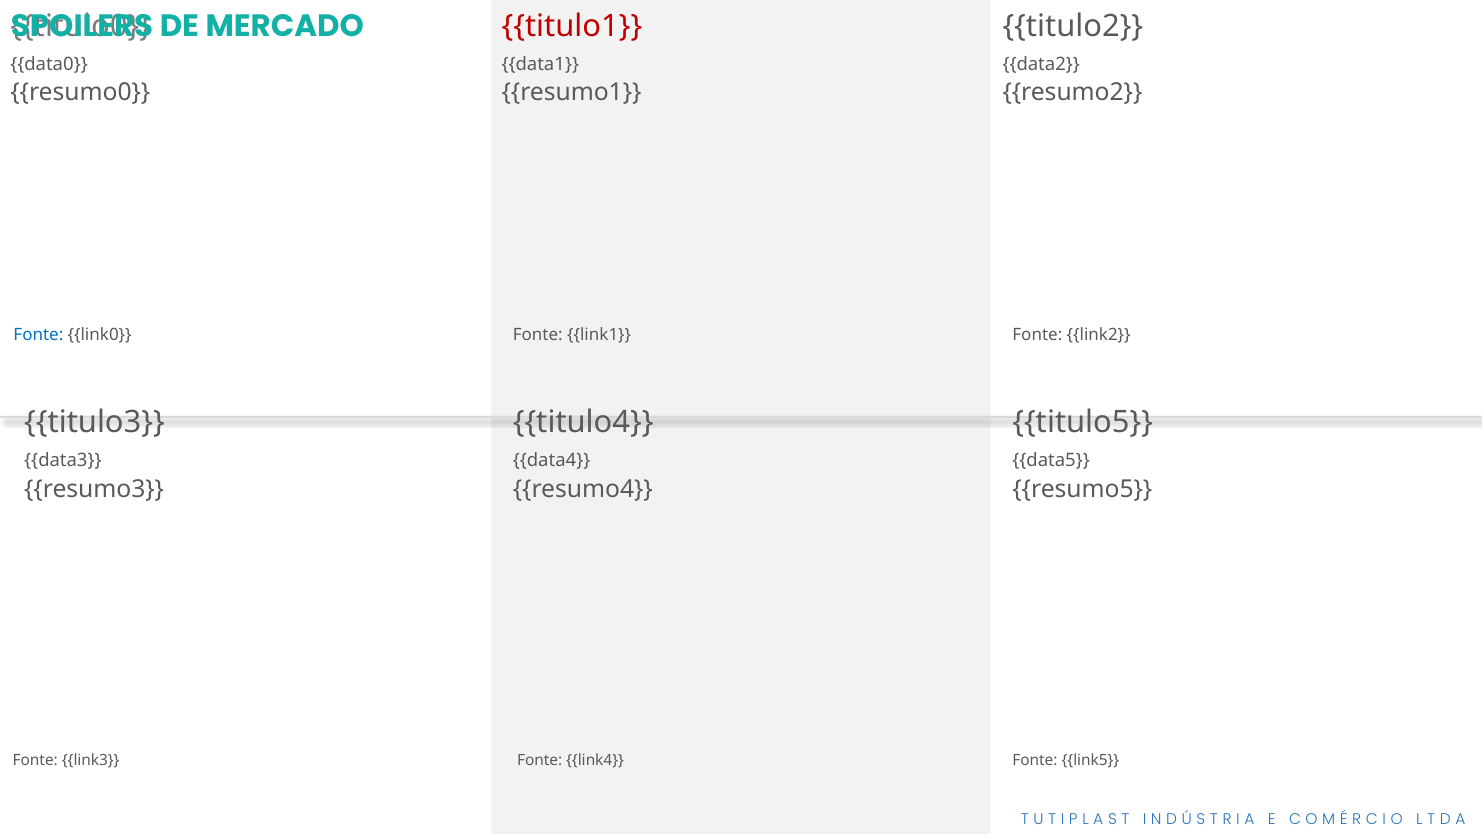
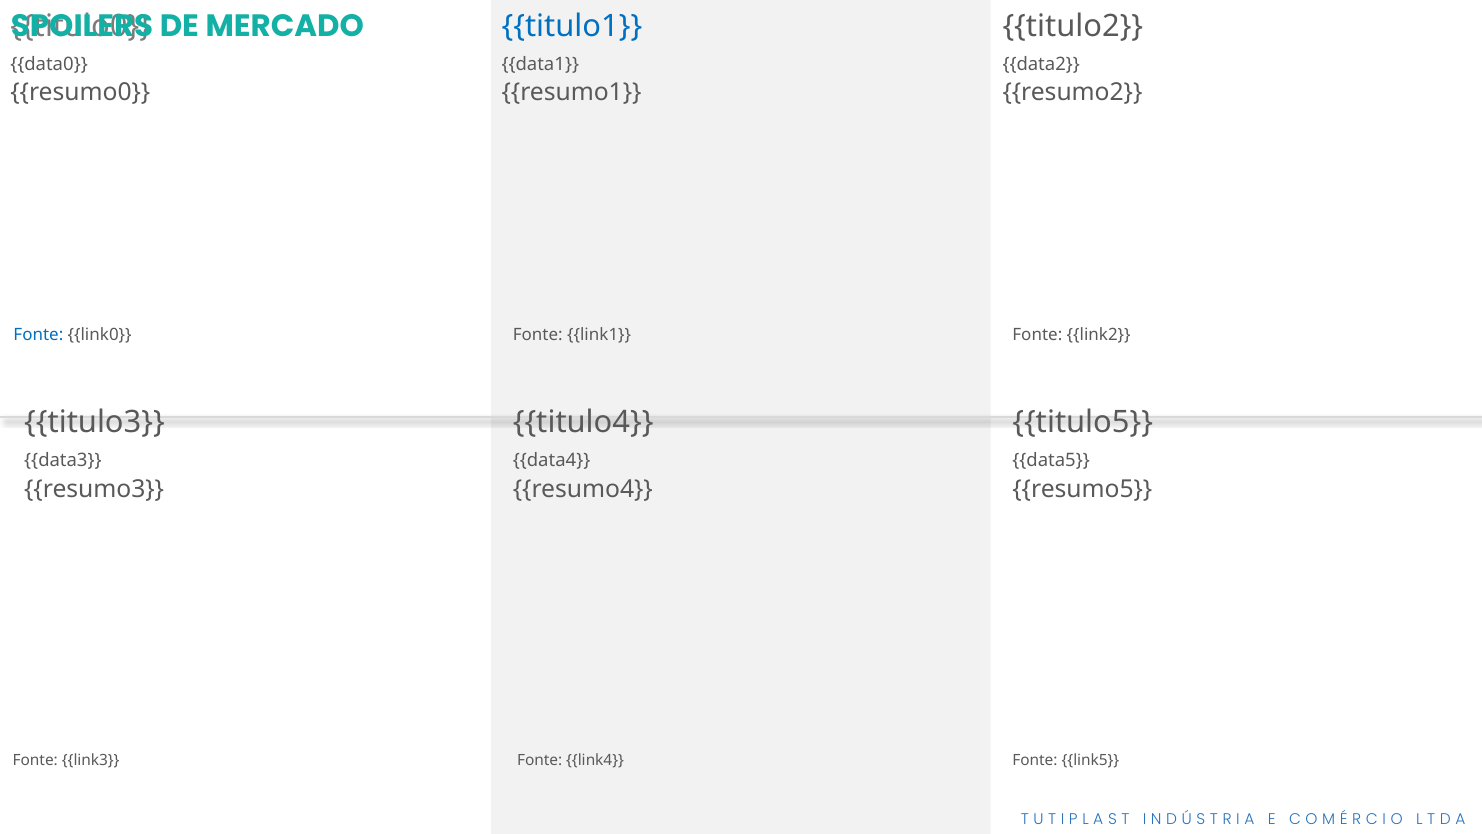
titulo1 colour: red -> blue (572, 26)
